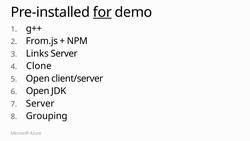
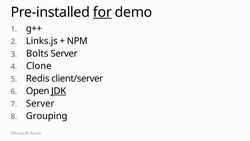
From.js: From.js -> Links.js (42, 41)
Links: Links -> Bolts (37, 53)
Open: Open -> Redis (38, 78)
JDK underline: none -> present (59, 91)
